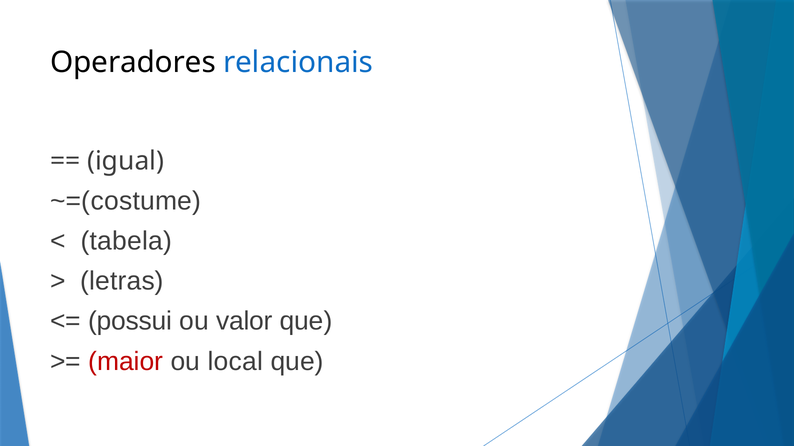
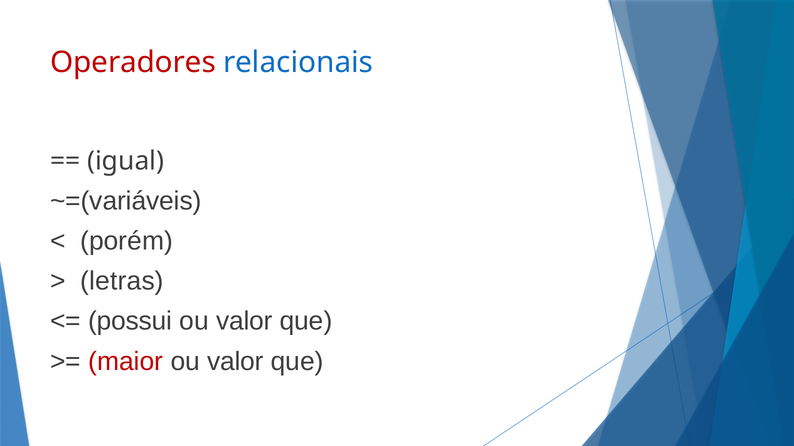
Operadores colour: black -> red (133, 63)
~=(costume: ~=(costume -> ~=(variáveis (126, 202)
tabela: tabela -> porém (127, 242)
local: local -> valor (236, 362)
